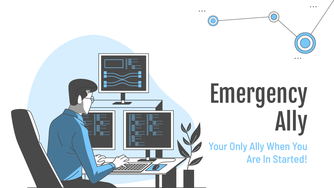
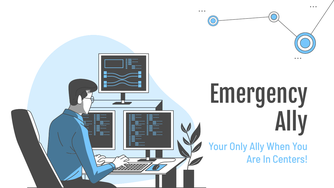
Started: Started -> Centers (290, 159)
